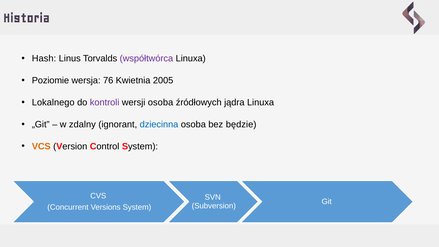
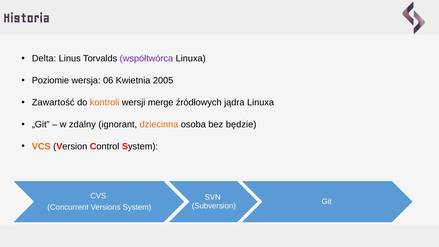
Hash: Hash -> Delta (44, 59)
76: 76 -> 06 (108, 81)
Lokalnego: Lokalnego -> Zawartość (53, 103)
kontroli colour: purple -> orange (105, 103)
wersji osoba: osoba -> merge (161, 103)
dziecinna colour: blue -> orange (159, 124)
